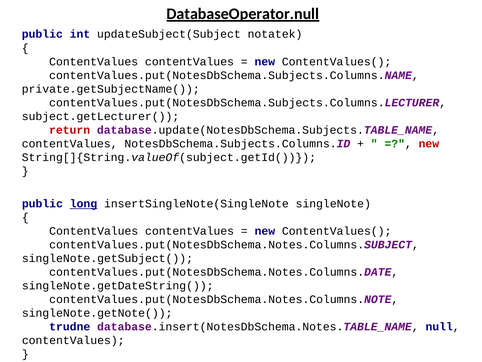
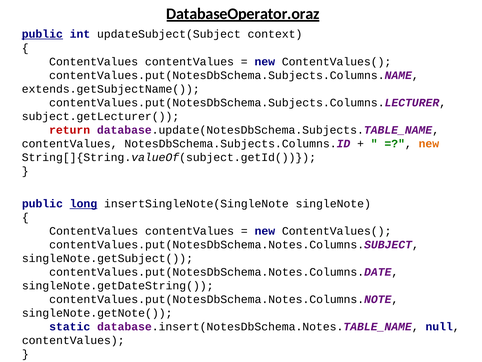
DatabaseOperator.null: DatabaseOperator.null -> DatabaseOperator.oraz (243, 14)
public underline: none -> present (42, 34)
notatek: notatek -> context (275, 34)
private.getSubjectName(: private.getSubjectName( -> extends.getSubjectName( (111, 89)
new colour: red -> orange (429, 143)
trudne: trudne -> static (70, 326)
